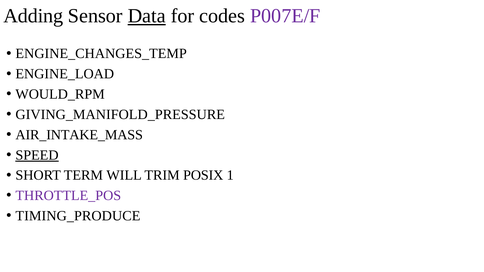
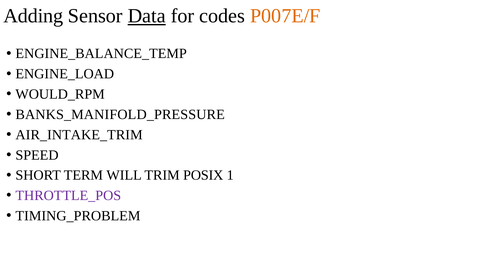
P007E/F colour: purple -> orange (285, 16)
ENGINE_CHANGES_TEMP: ENGINE_CHANGES_TEMP -> ENGINE_BALANCE_TEMP (101, 54)
GIVING_MANIFOLD_PRESSURE: GIVING_MANIFOLD_PRESSURE -> BANKS_MANIFOLD_PRESSURE (120, 115)
AIR_INTAKE_MASS: AIR_INTAKE_MASS -> AIR_INTAKE_TRIM (79, 135)
SPEED underline: present -> none (37, 155)
TIMING_PRODUCE: TIMING_PRODUCE -> TIMING_PROBLEM (78, 216)
